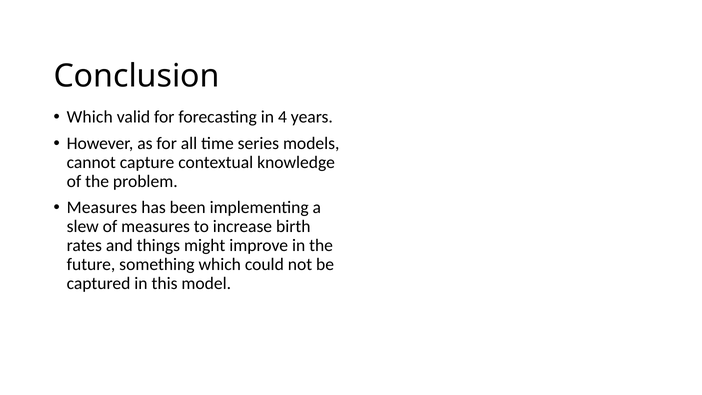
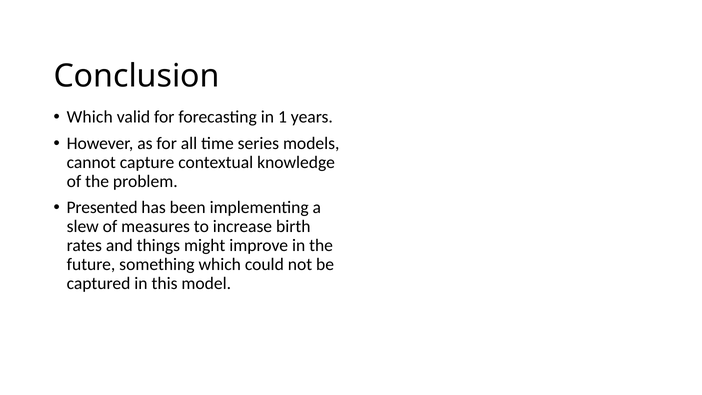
4: 4 -> 1 (282, 117)
Measures: Measures -> Presented (102, 208)
